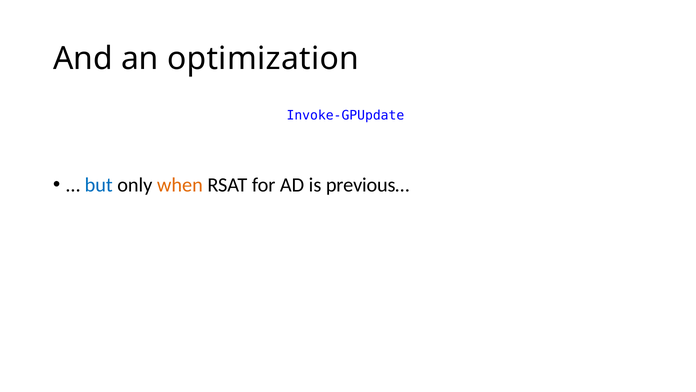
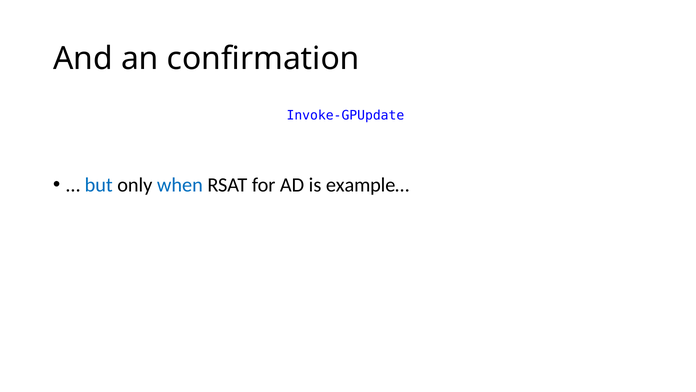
optimization: optimization -> confirmation (263, 58)
when colour: orange -> blue (180, 185)
previous…: previous… -> example… (368, 185)
